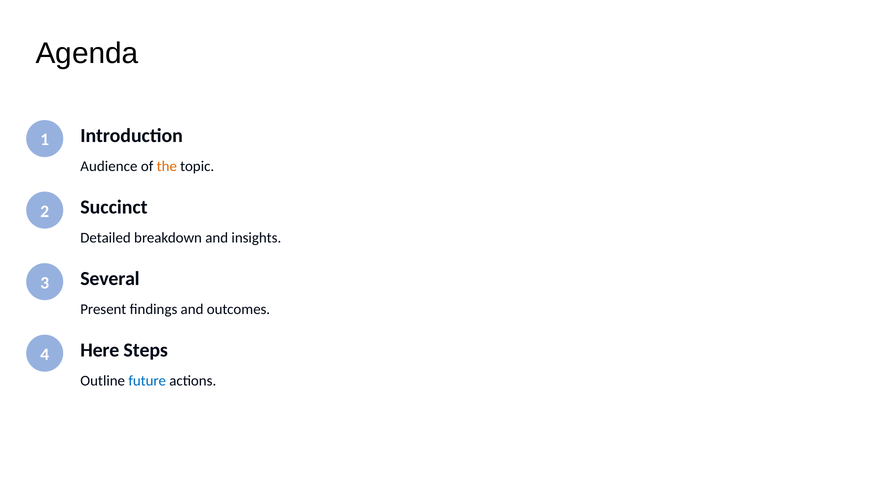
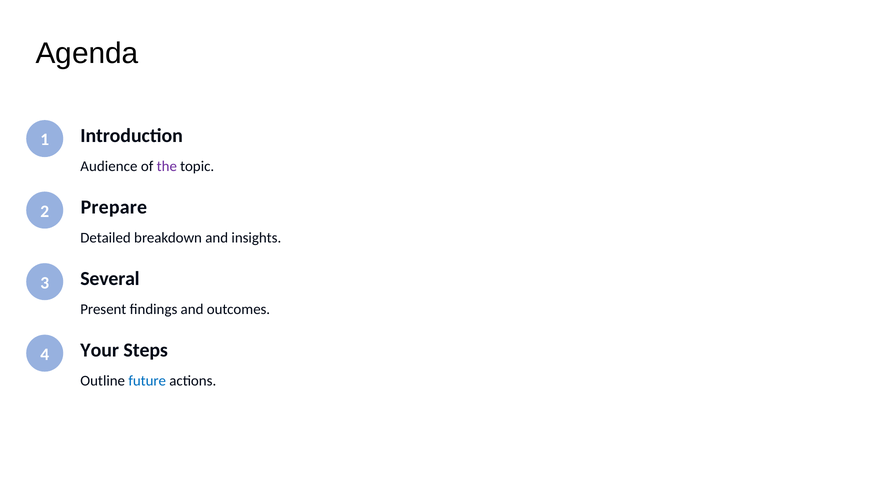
the colour: orange -> purple (167, 167)
Succinct: Succinct -> Prepare (114, 207)
Here: Here -> Your (100, 350)
